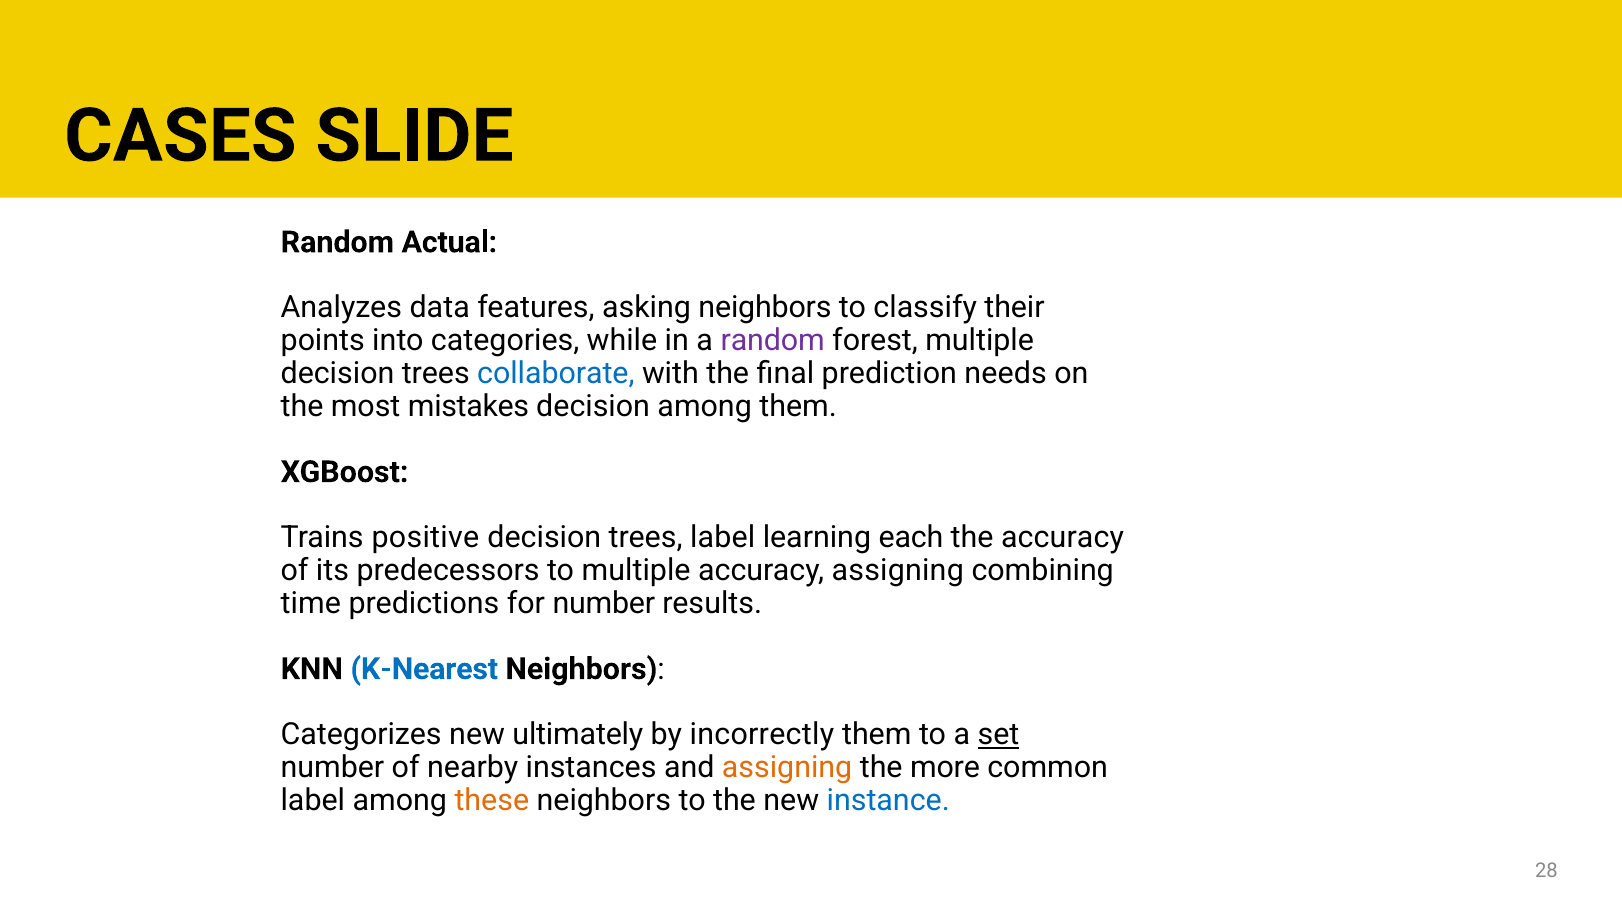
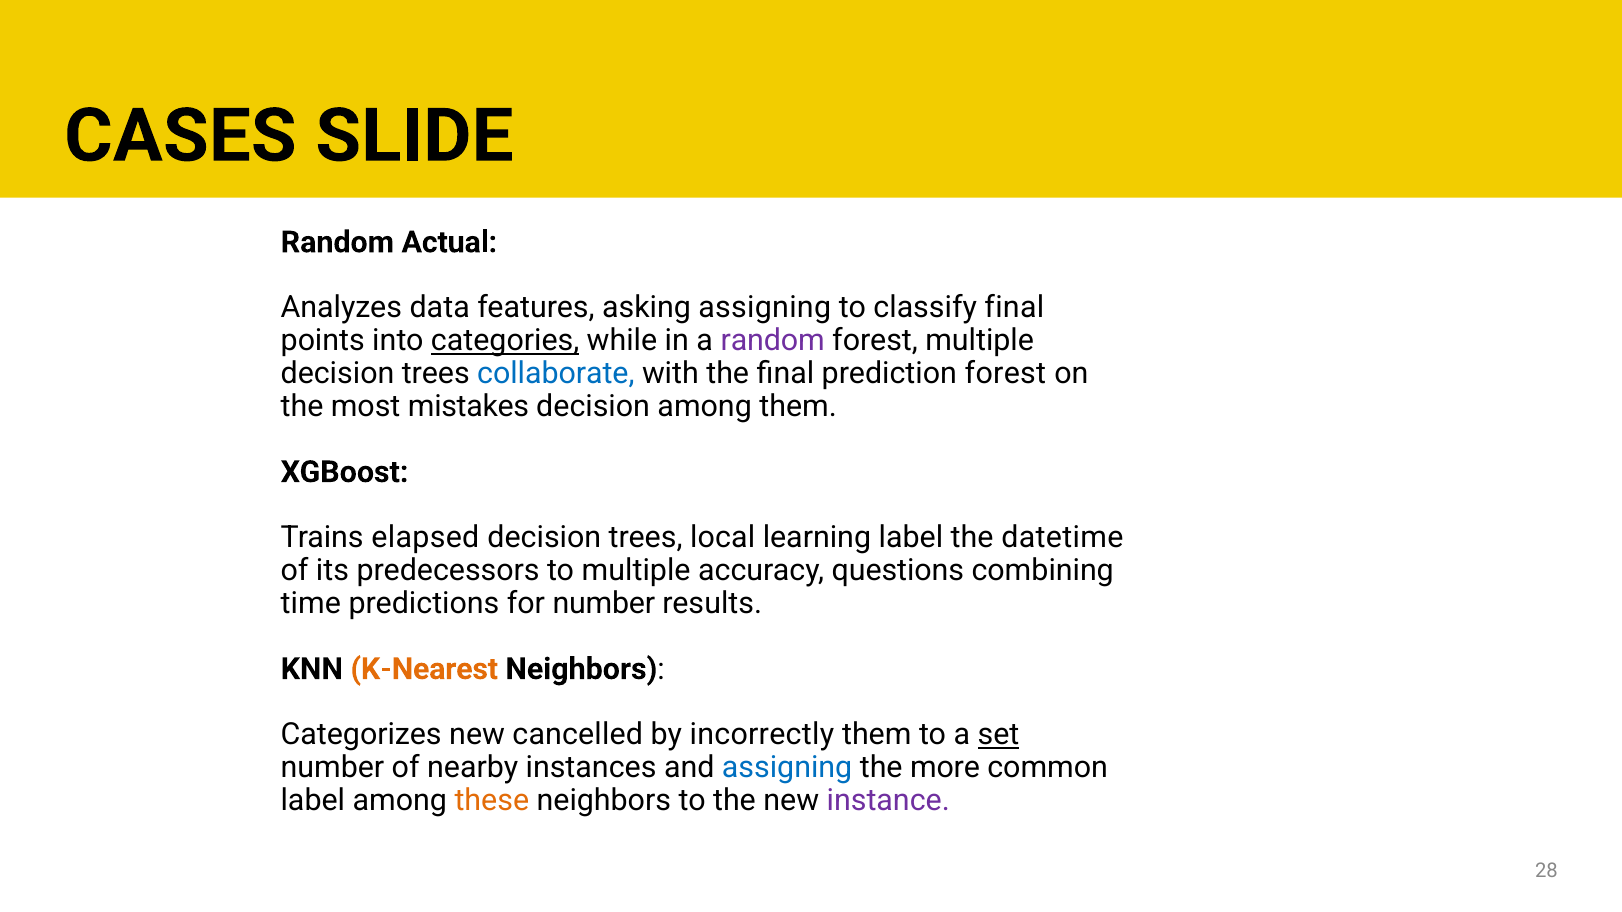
asking neighbors: neighbors -> assigning (765, 308)
classify their: their -> final (1014, 308)
categories underline: none -> present (505, 341)
prediction needs: needs -> forest (1005, 374)
positive: positive -> elapsed (425, 538)
trees label: label -> local (723, 538)
learning each: each -> label (911, 538)
the accuracy: accuracy -> datetime (1062, 538)
accuracy assigning: assigning -> questions (898, 571)
K-Nearest colour: blue -> orange (424, 669)
ultimately: ultimately -> cancelled (578, 735)
assigning colour: orange -> blue (787, 768)
instance colour: blue -> purple (888, 801)
